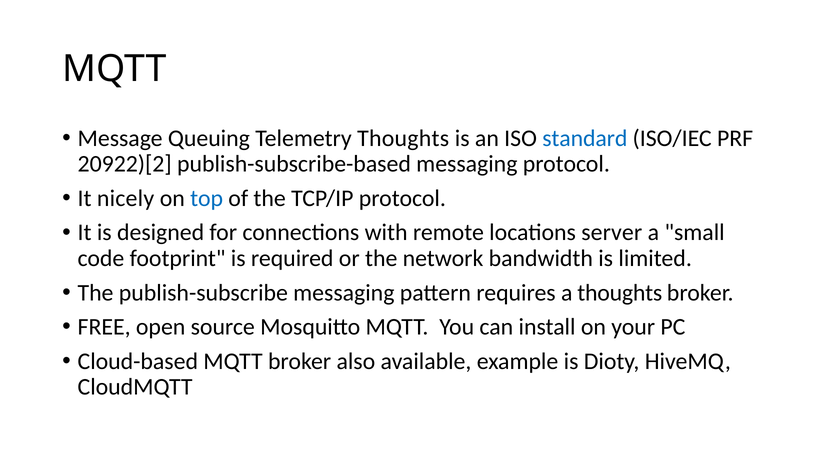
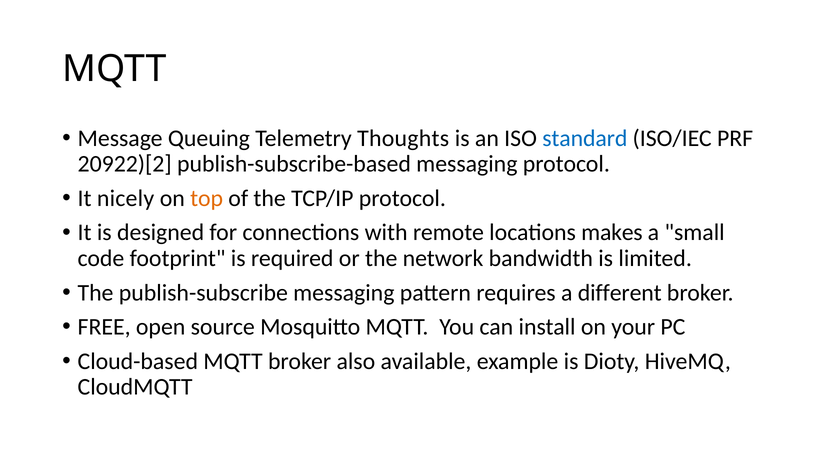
top colour: blue -> orange (207, 198)
server: server -> makes (612, 232)
a thoughts: thoughts -> different (620, 292)
